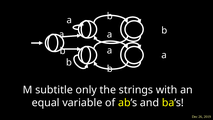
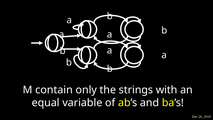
subtitle: subtitle -> contain (54, 90)
